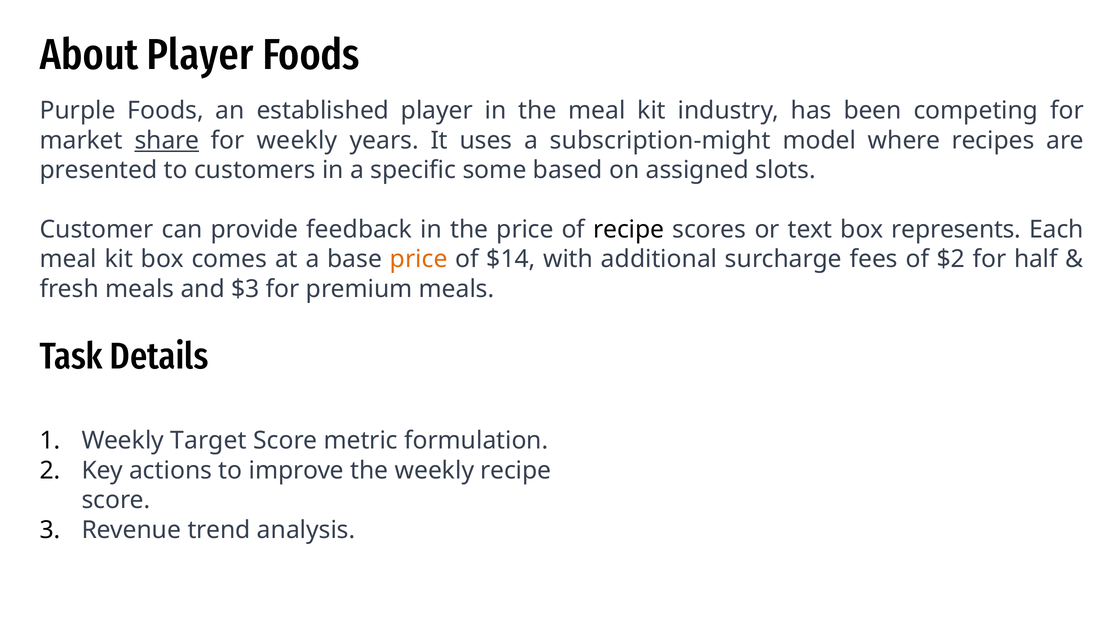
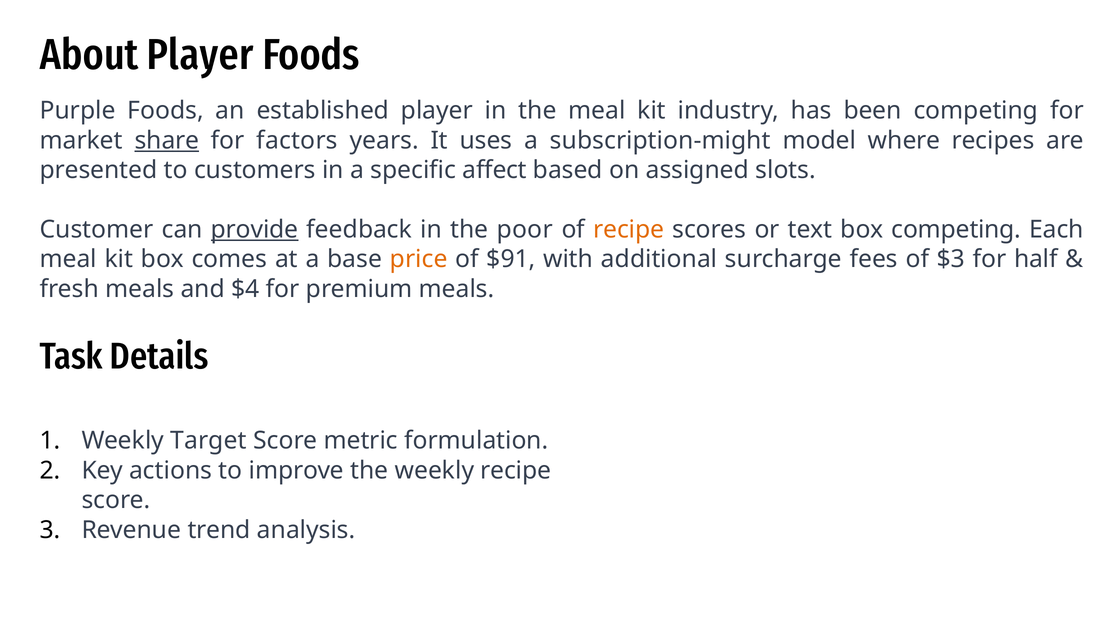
for weekly: weekly -> factors (297, 140)
some: some -> affect (495, 170)
provide underline: none -> present (255, 229)
the price: price -> poor (525, 229)
recipe colour: black -> orange (629, 229)
box represents: represents -> competing (956, 229)
$14: $14 -> $91 (511, 259)
$2: $2 -> $3 (951, 259)
$3: $3 -> $4 (245, 289)
